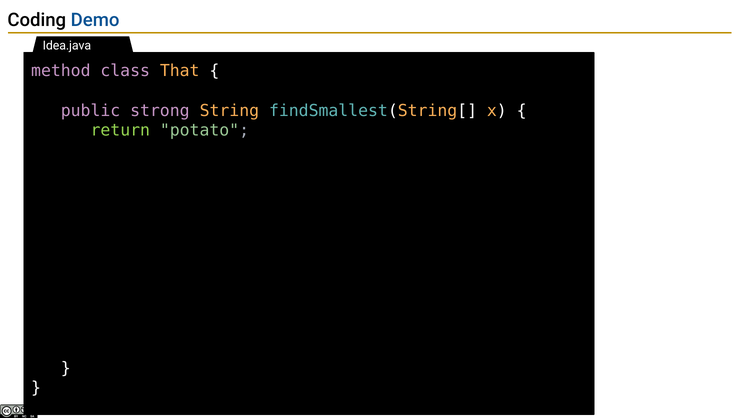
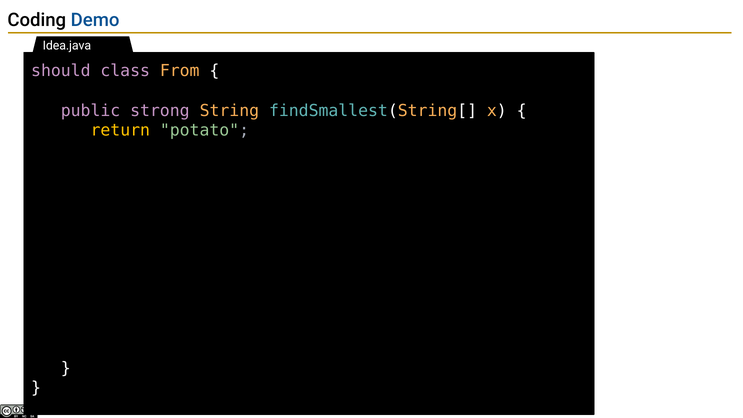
method: method -> should (61, 71)
That: That -> From (180, 71)
return colour: light green -> yellow (120, 130)
